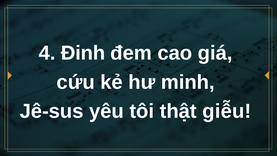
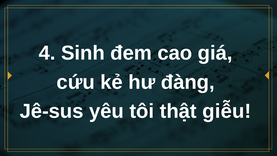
Đinh: Đinh -> Sinh (83, 53)
minh: minh -> đàng (188, 82)
